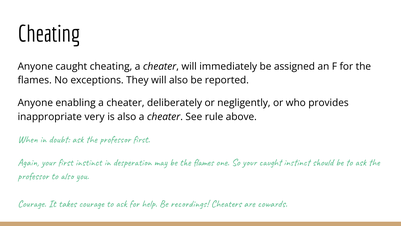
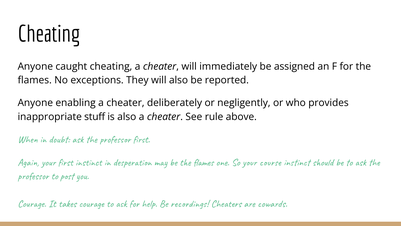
very: very -> stuff (95, 117)
your caught: caught -> course (270, 162)
to also: also -> post (67, 176)
